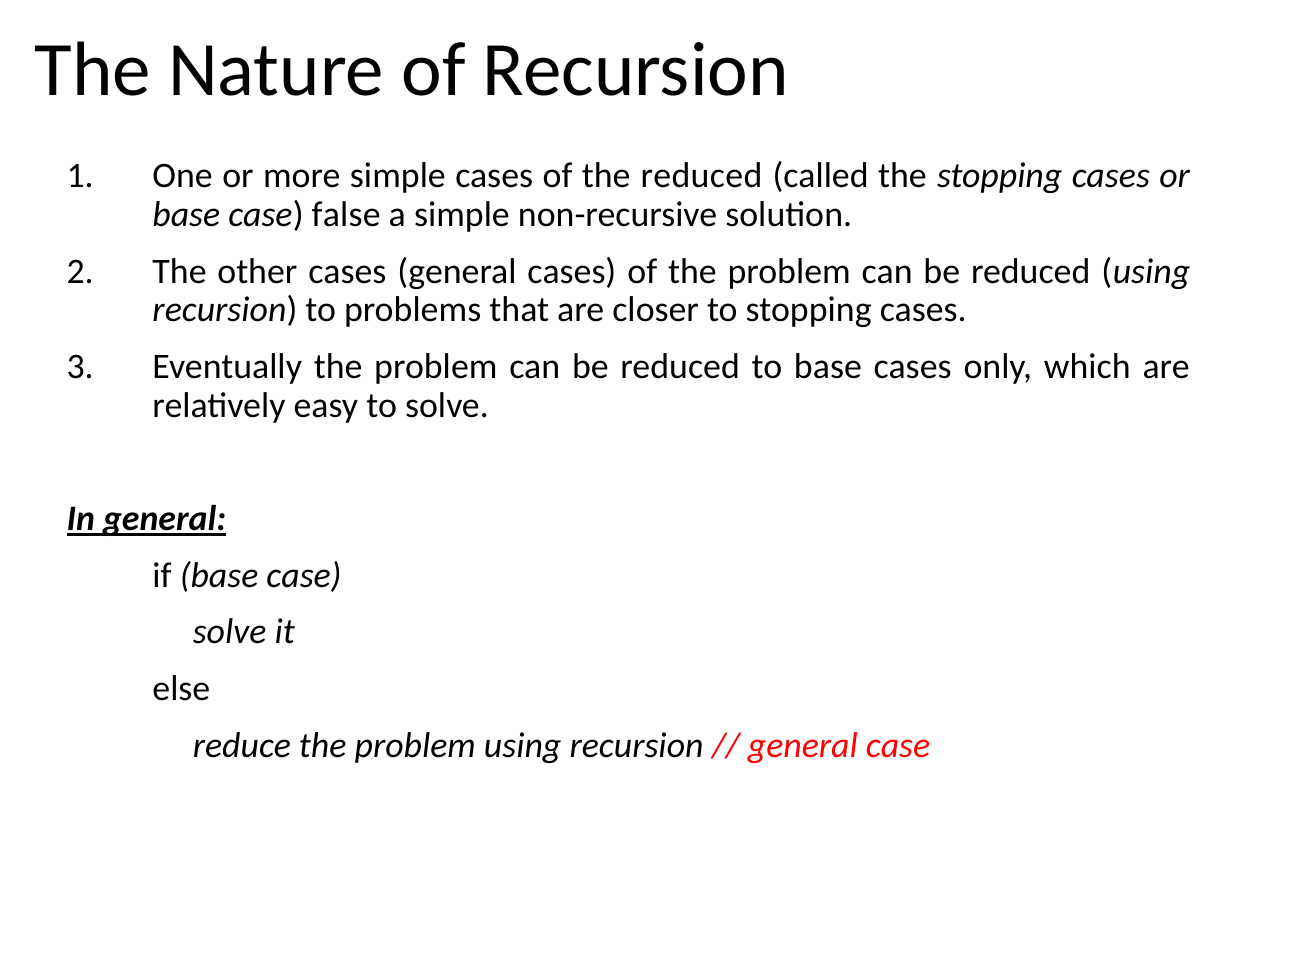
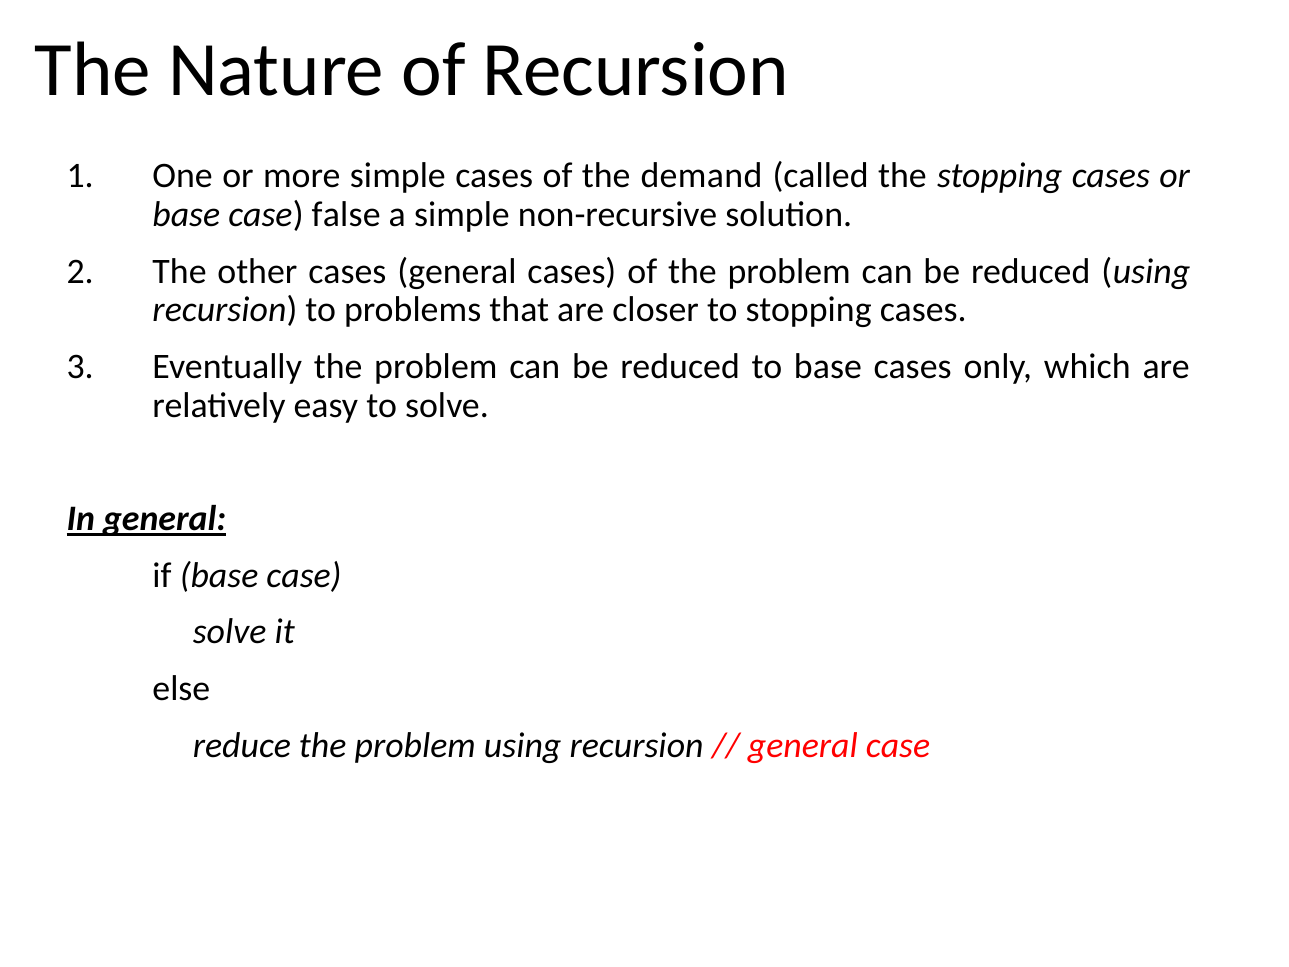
the reduced: reduced -> demand (701, 176)
